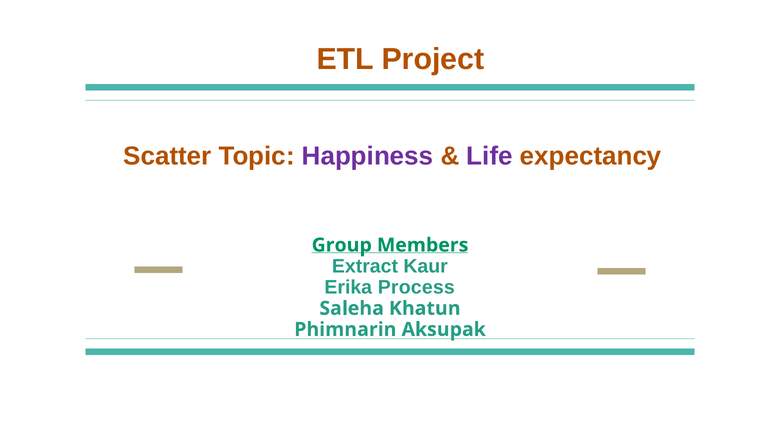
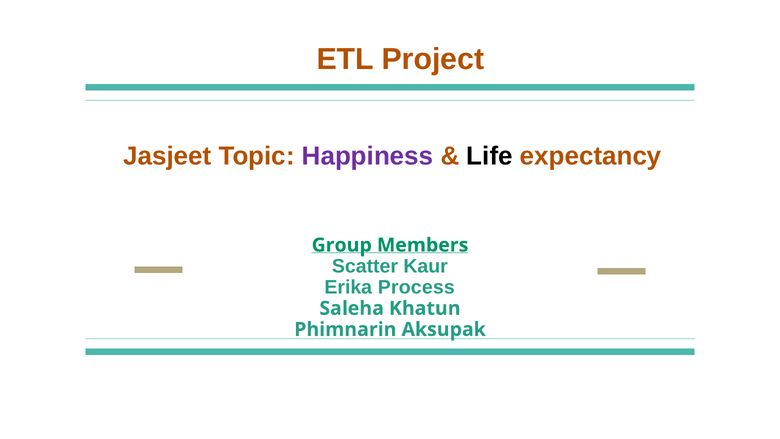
Scatter: Scatter -> Jasjeet (167, 156)
Life colour: purple -> black (490, 156)
Extract: Extract -> Scatter (365, 266)
